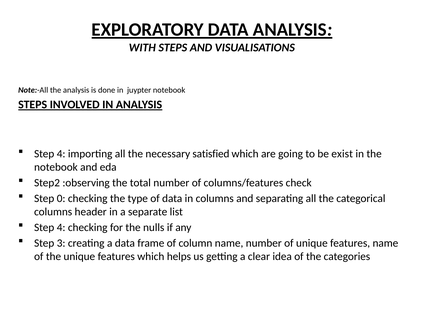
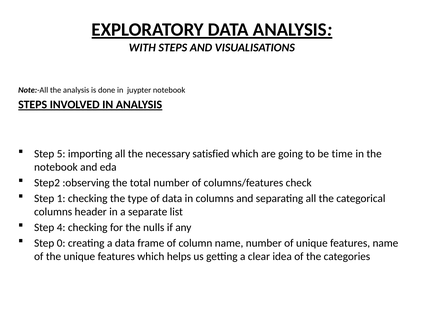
4: 4 -> 5 (61, 154)
exist: exist -> time (342, 154)
0: 0 -> 1 (61, 198)
3: 3 -> 0 (61, 243)
